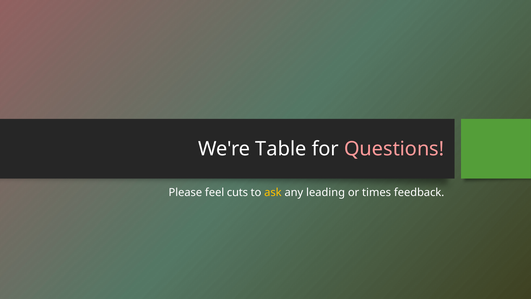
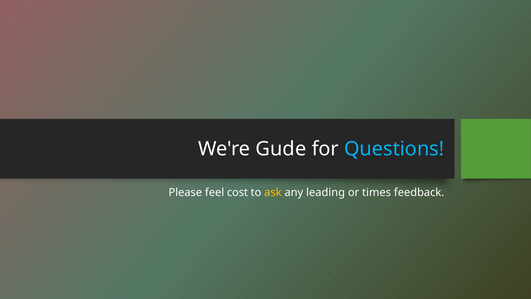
Table: Table -> Gude (281, 149)
Questions colour: pink -> light blue (394, 149)
cuts: cuts -> cost (237, 192)
